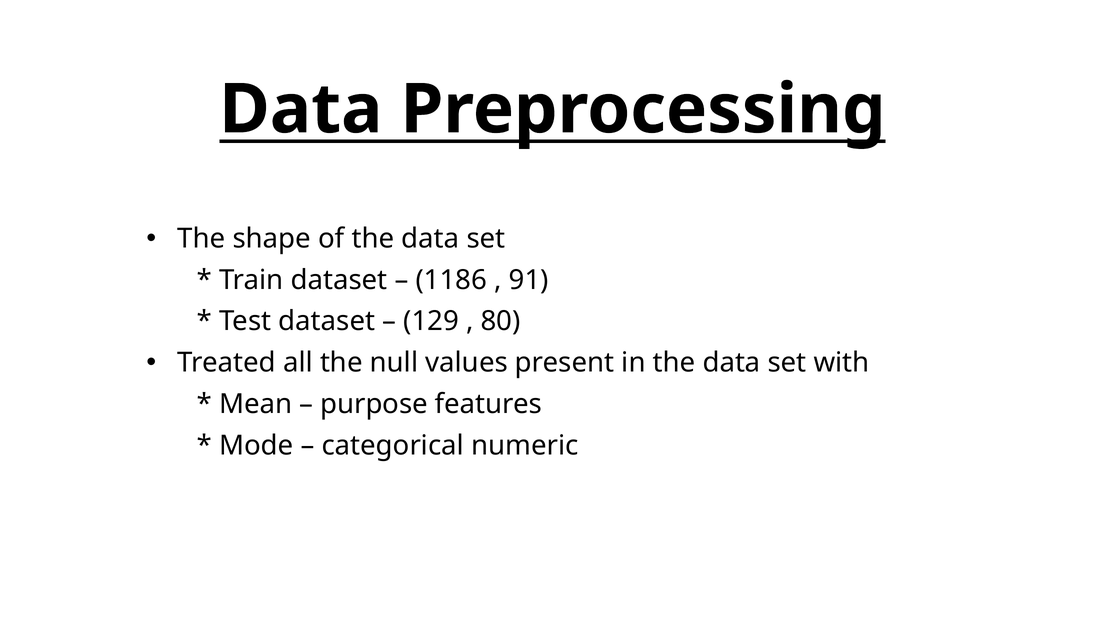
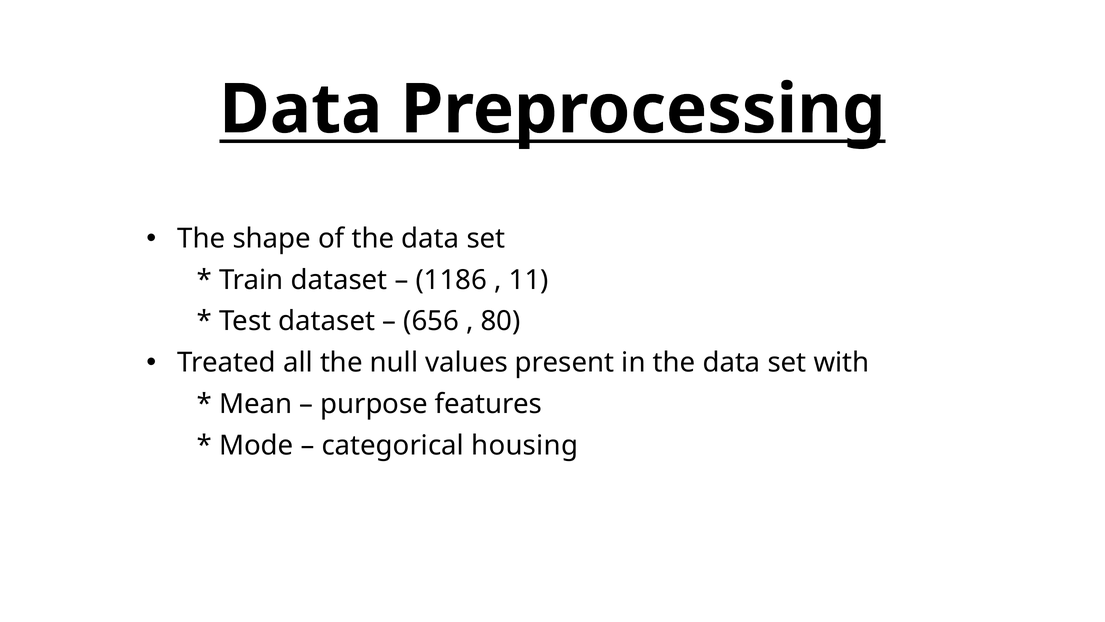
91: 91 -> 11 (529, 280)
129: 129 -> 656 (431, 321)
numeric: numeric -> housing (525, 445)
